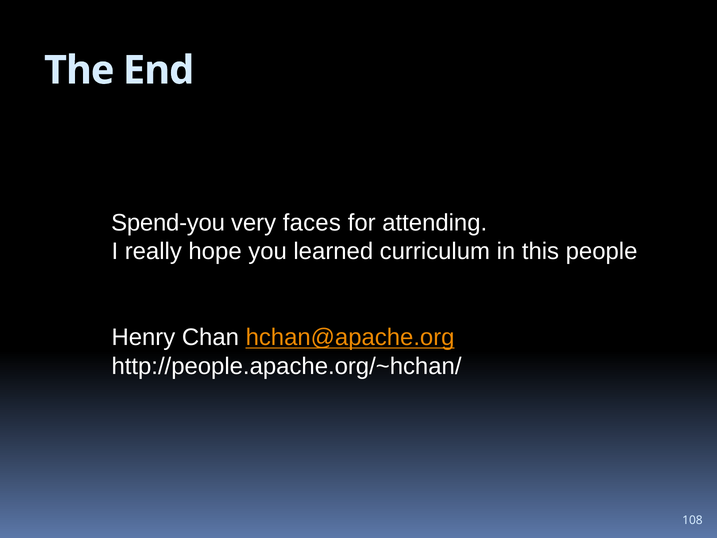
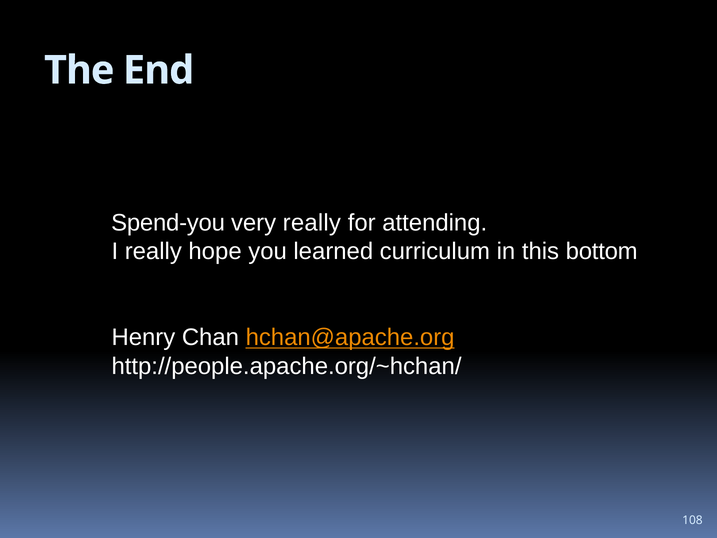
very faces: faces -> really (312, 223)
people: people -> bottom (602, 251)
